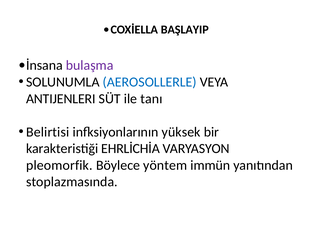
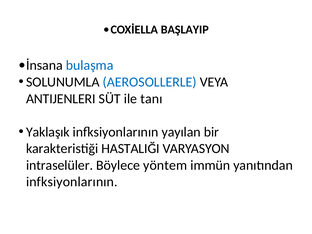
bulaşma colour: purple -> blue (90, 65)
Belirtisi: Belirtisi -> Yaklaşık (48, 132)
yüksek: yüksek -> yayılan (181, 132)
EHRLİCHİA: EHRLİCHİA -> HASTALIĞI (130, 149)
pleomorfik: pleomorfik -> intraselüler (60, 165)
stoplazmasında: stoplazmasında -> infksiyonlarının (72, 182)
